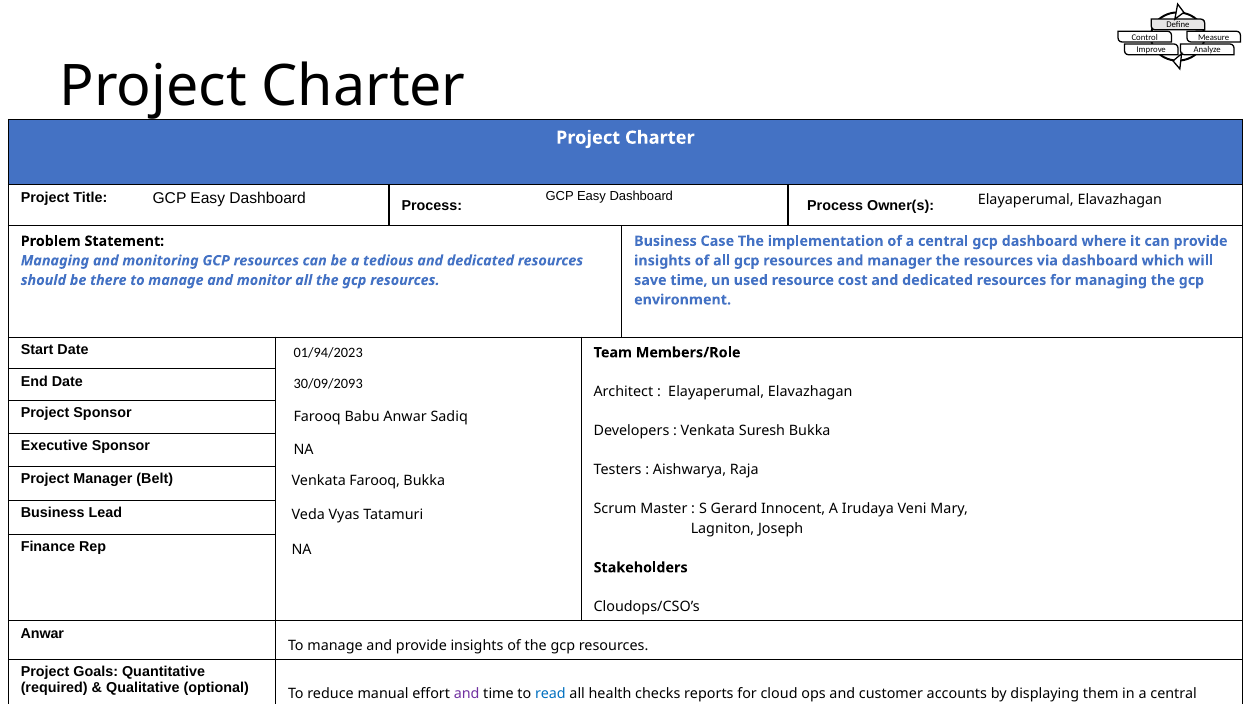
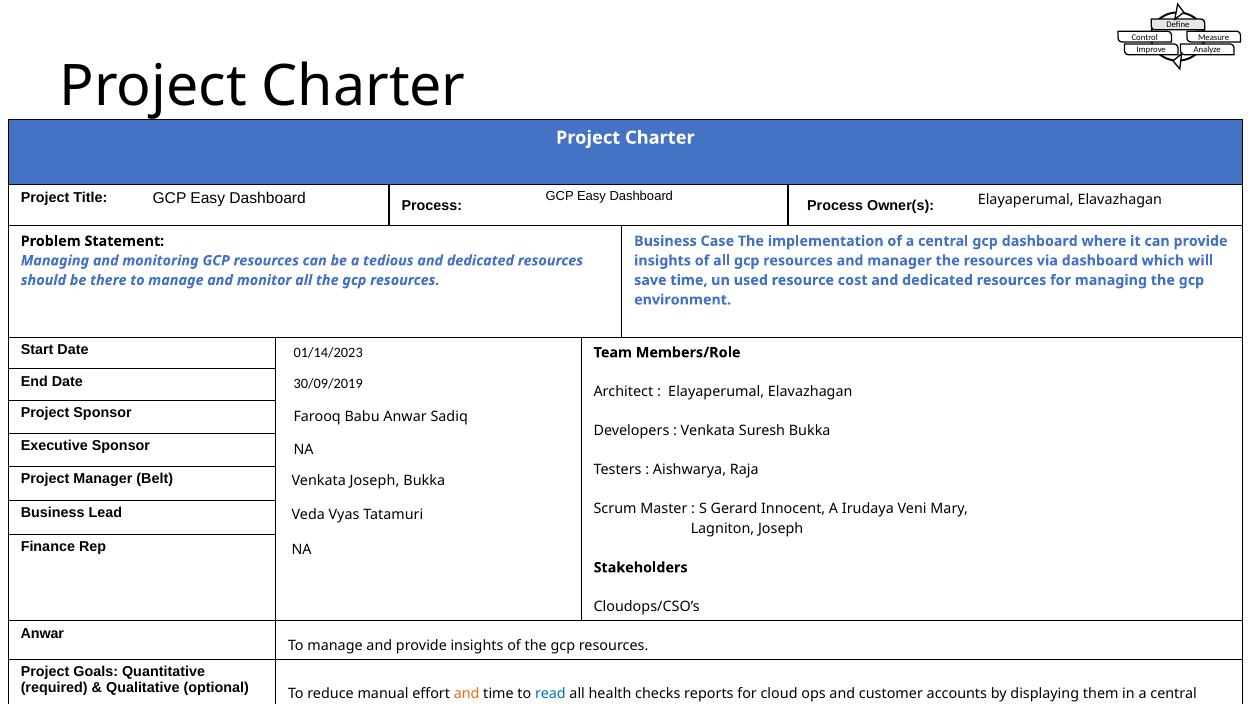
01/94/2023: 01/94/2023 -> 01/14/2023 (328, 353)
30/09/2093: 30/09/2093 -> 30/09/2019 (328, 384)
Venkata Farooq: Farooq -> Joseph (375, 481)
and colour: purple -> orange (467, 694)
